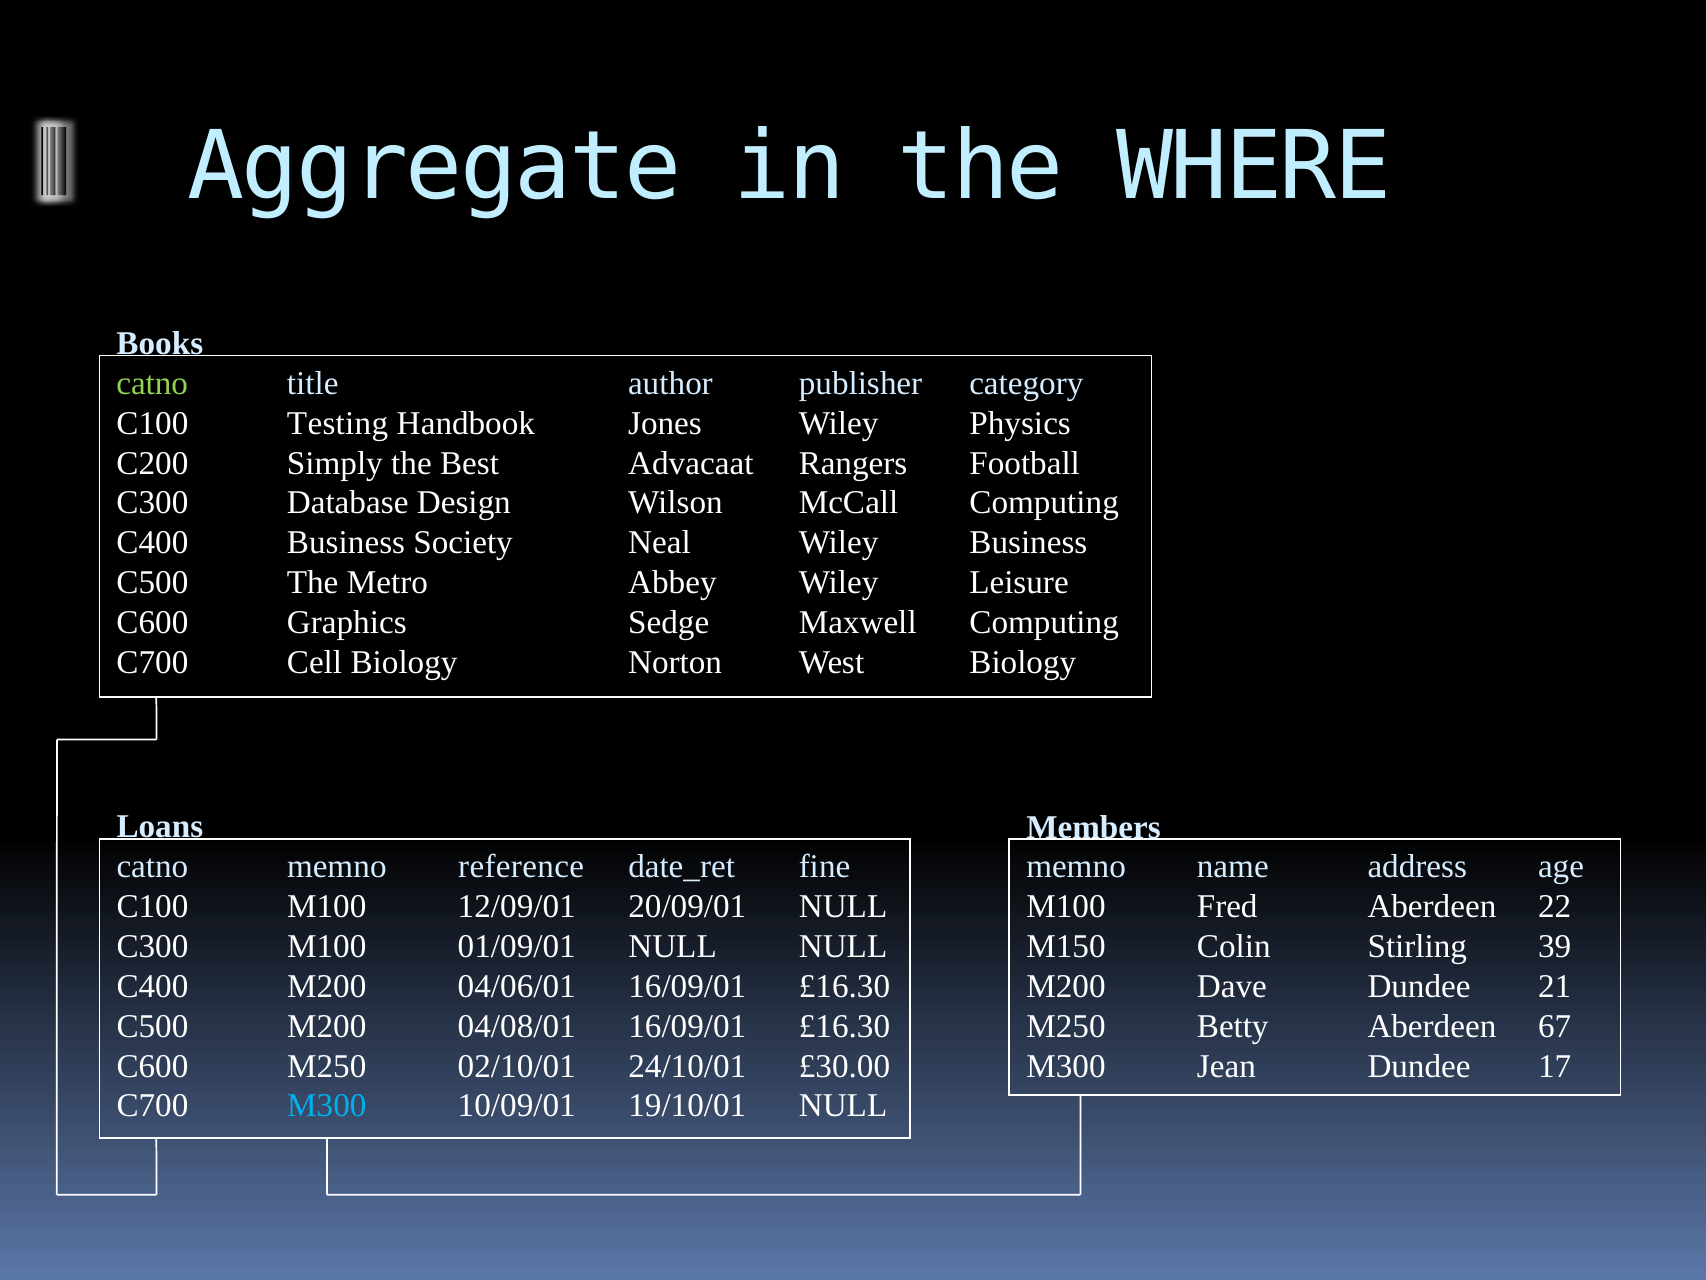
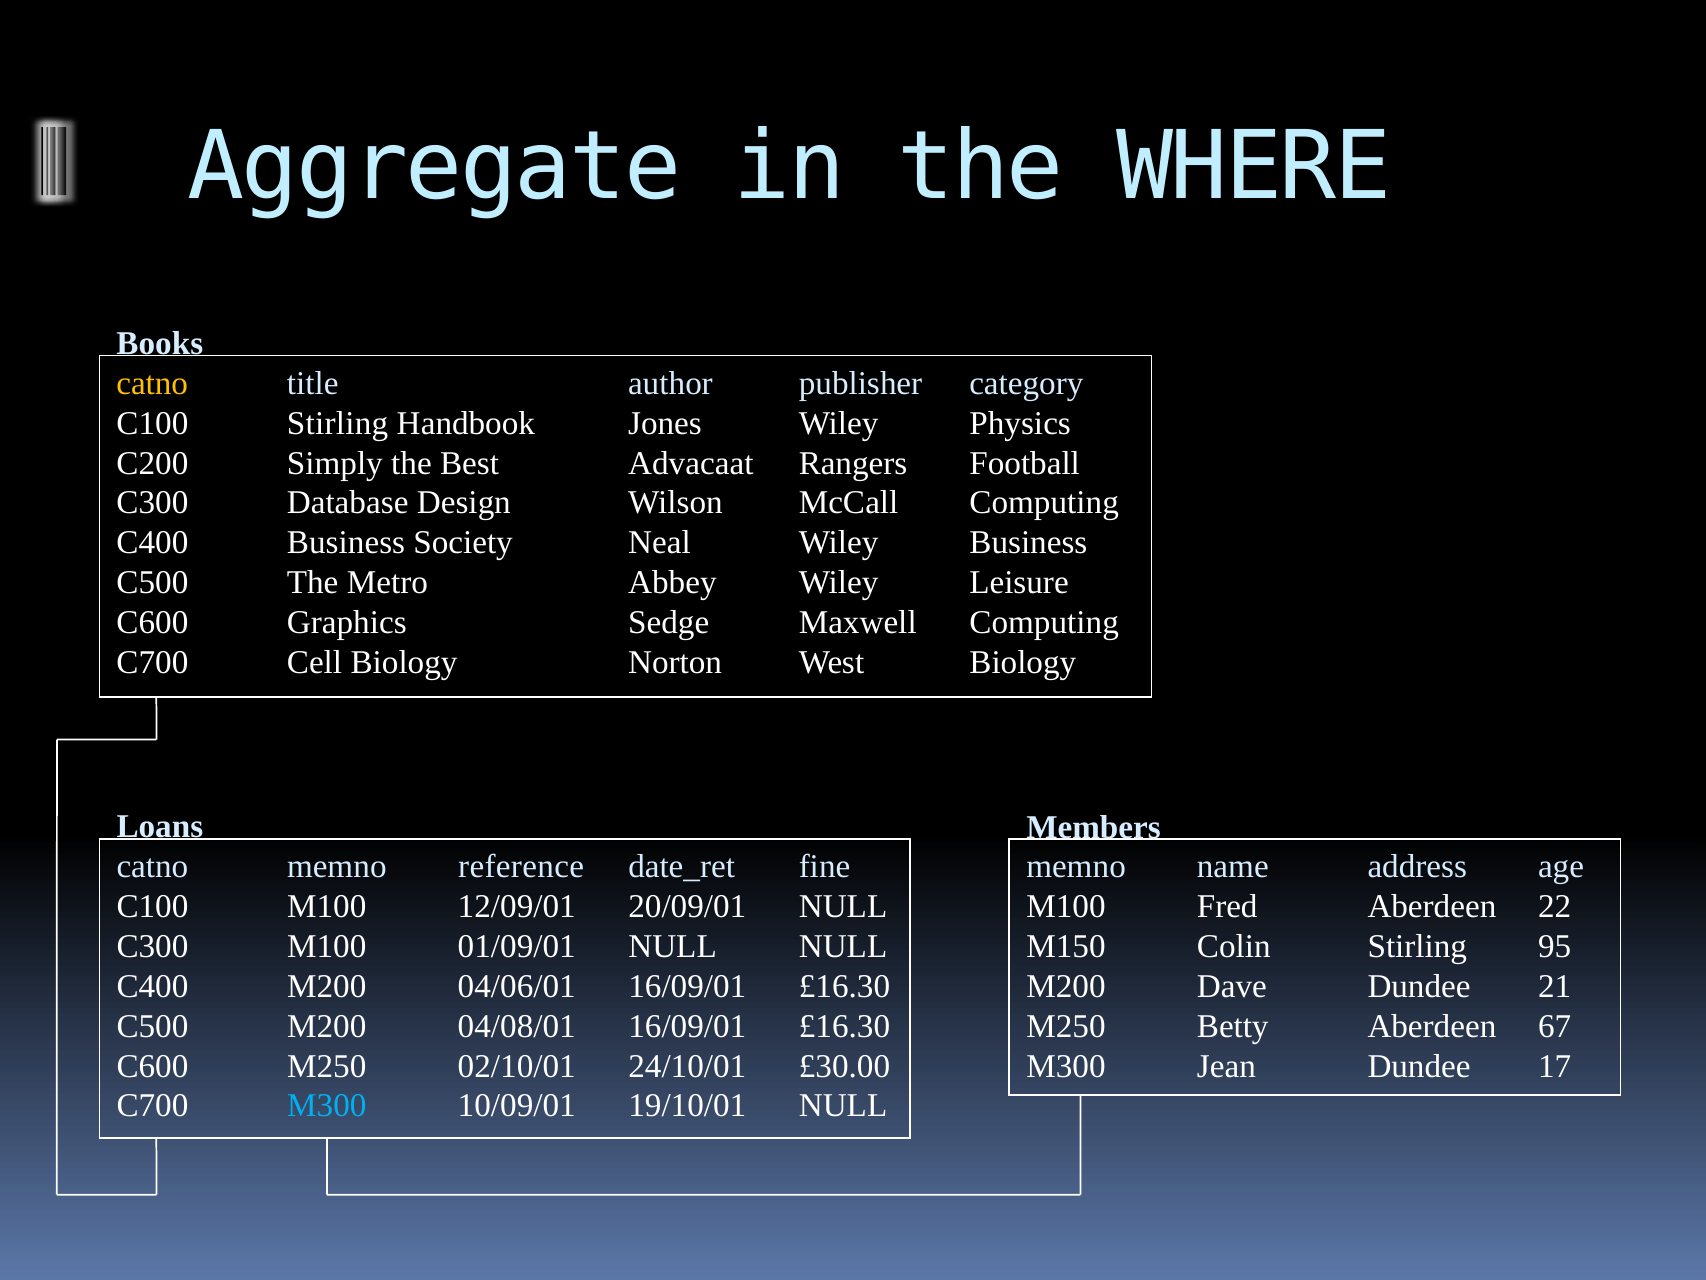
catno colour: light green -> yellow (152, 383)
C100 Testing: Testing -> Stirling (338, 423)
39: 39 -> 95 (1555, 946)
